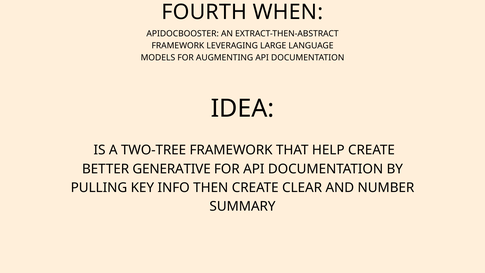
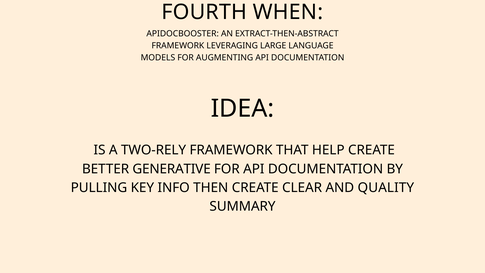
TWO-TREE: TWO-TREE -> TWO-RELY (154, 150)
NUMBER: NUMBER -> QUALITY (386, 188)
